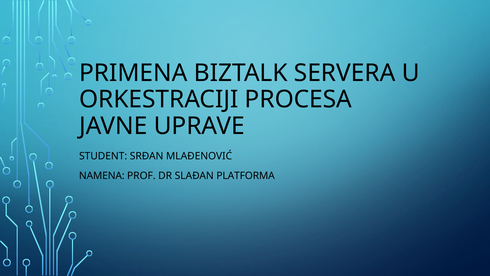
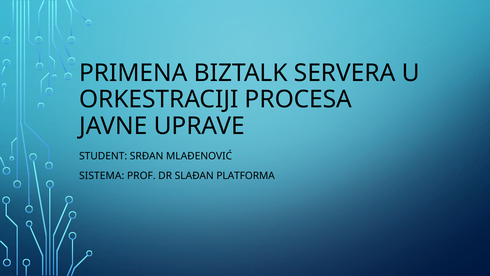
NAMENA: NAMENA -> SISTEMA (102, 176)
